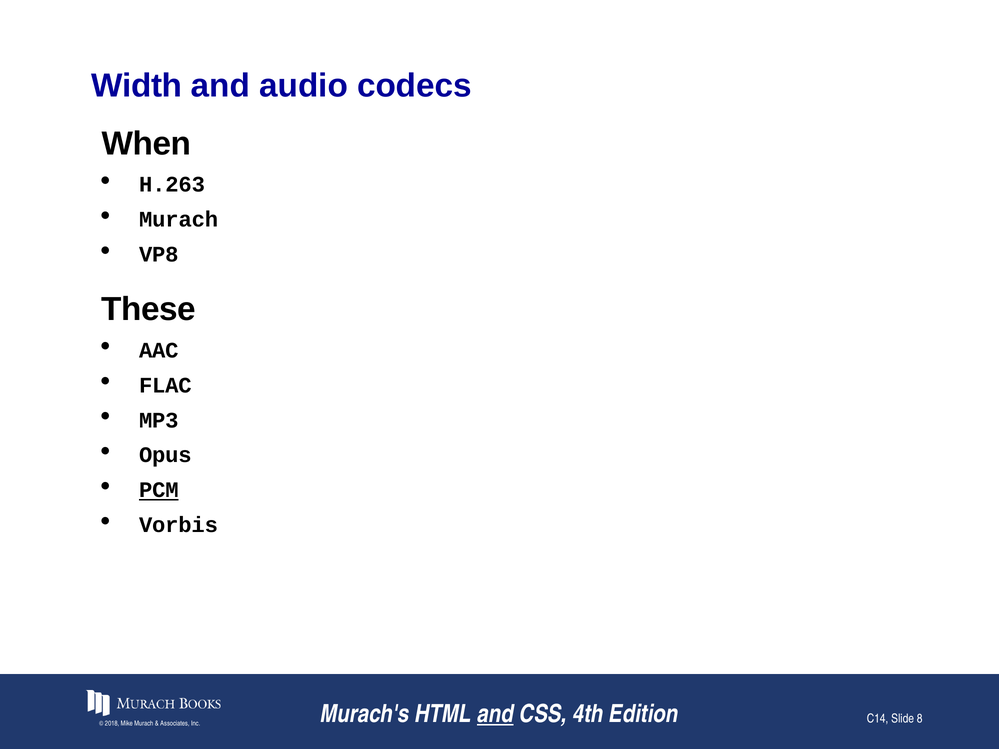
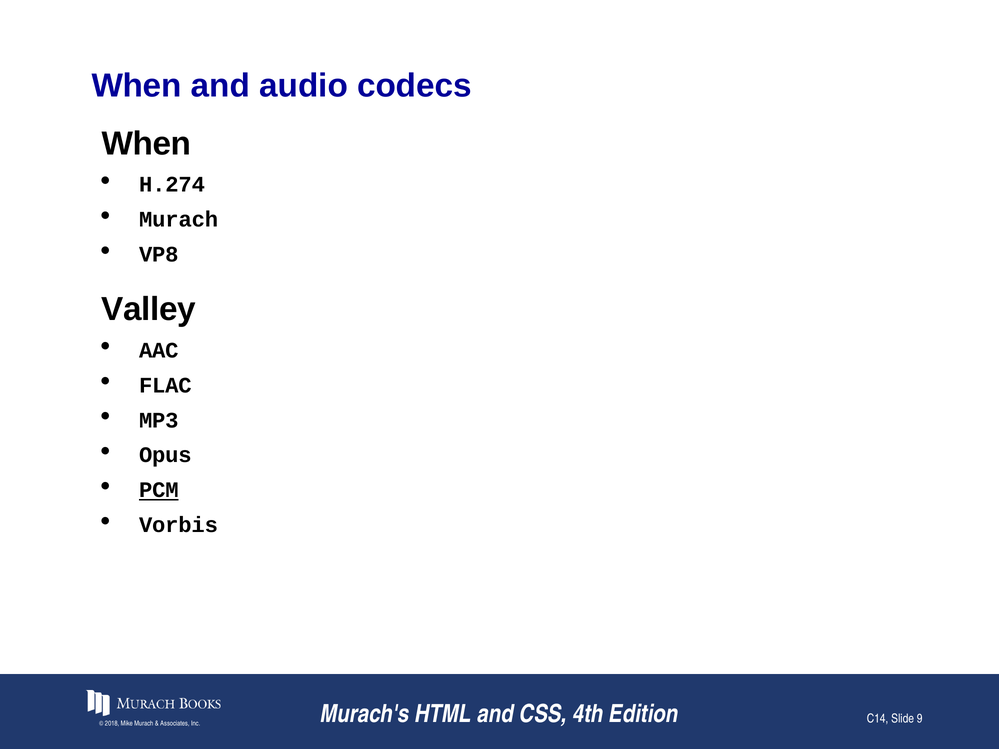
Width: Width -> When (137, 86)
H.263: H.263 -> H.274 (172, 185)
These: These -> Valley (149, 310)
and underline: present -> none (495, 714)
8: 8 -> 9 (920, 719)
